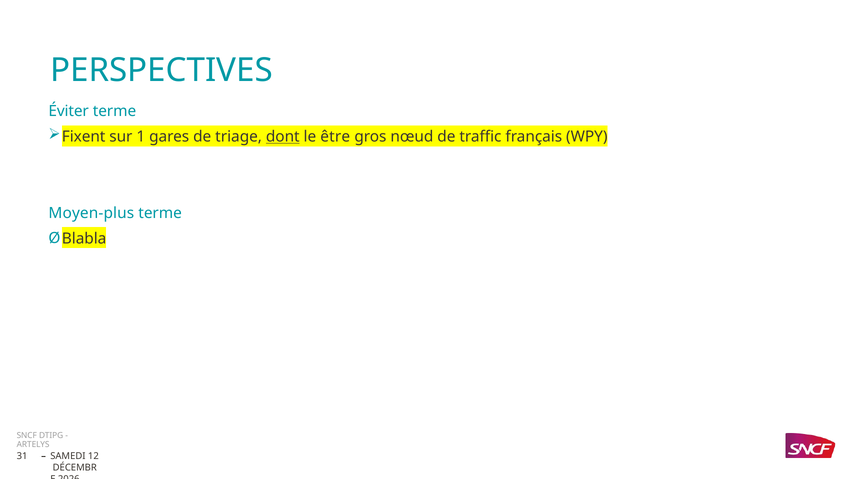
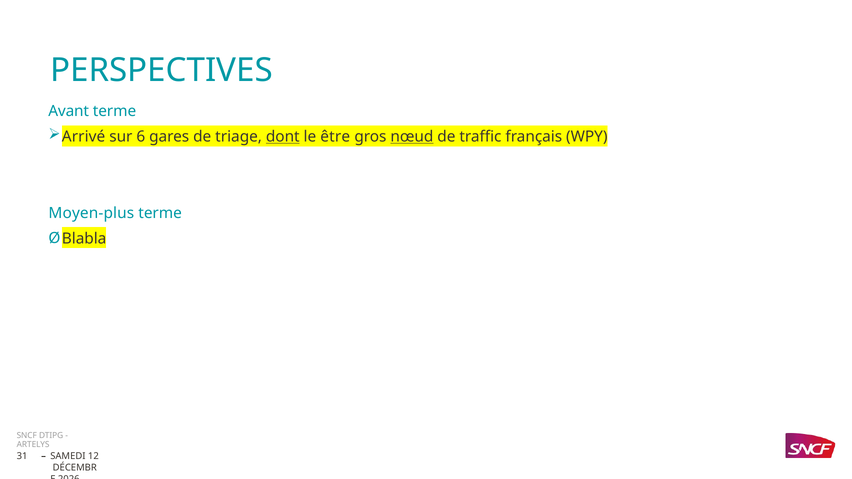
Éviter: Éviter -> Avant (69, 111)
Fixent: Fixent -> Arrivé (84, 137)
1: 1 -> 6 (141, 137)
nœud underline: none -> present (412, 137)
